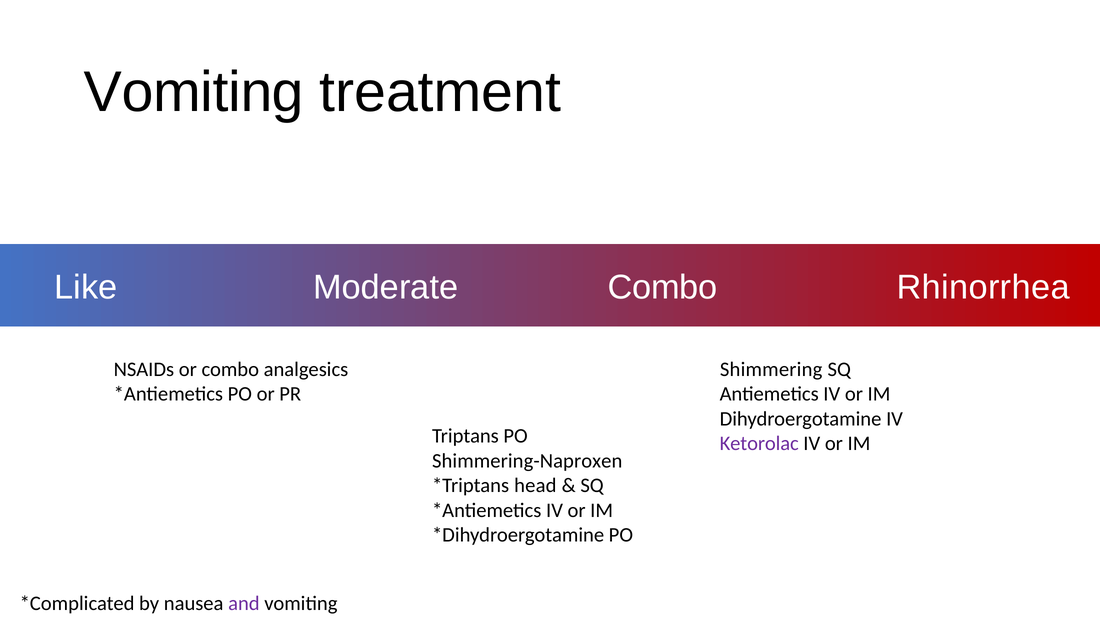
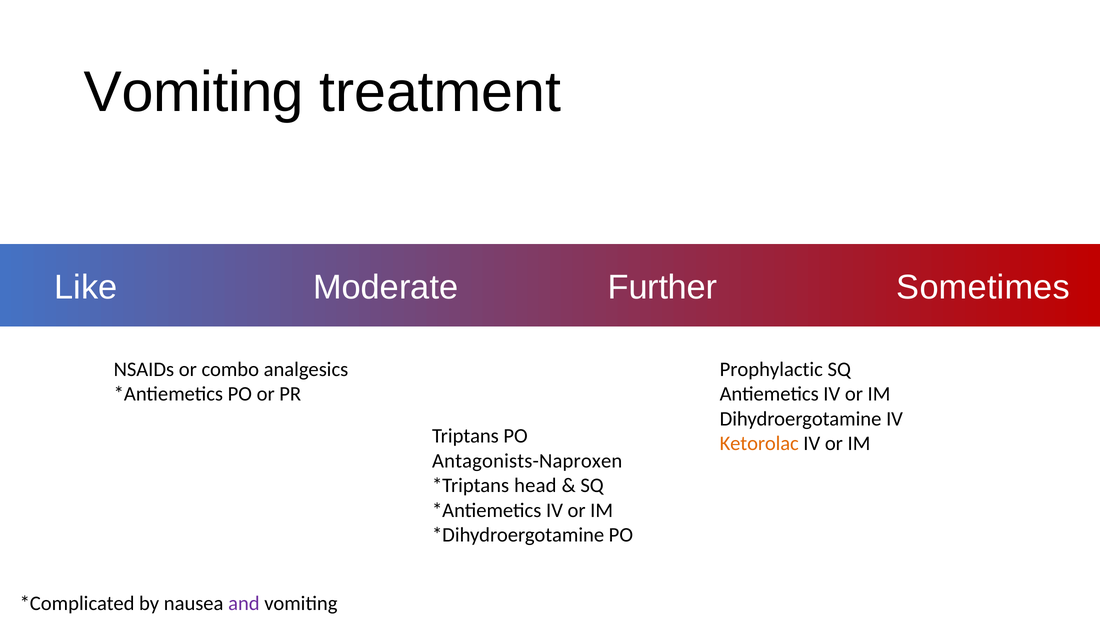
Moderate Combo: Combo -> Further (662, 287)
Rhinorrhea: Rhinorrhea -> Sometimes (983, 287)
Shimmering: Shimmering -> Prophylactic (771, 369)
Ketorolac colour: purple -> orange (759, 443)
Shimmering-Naproxen: Shimmering-Naproxen -> Antagonists-Naproxen (527, 461)
